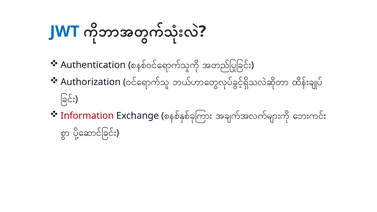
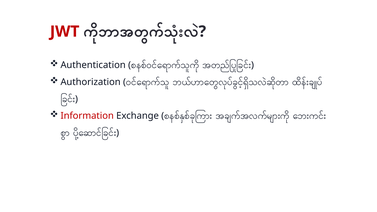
JWT colour: blue -> red (65, 31)
